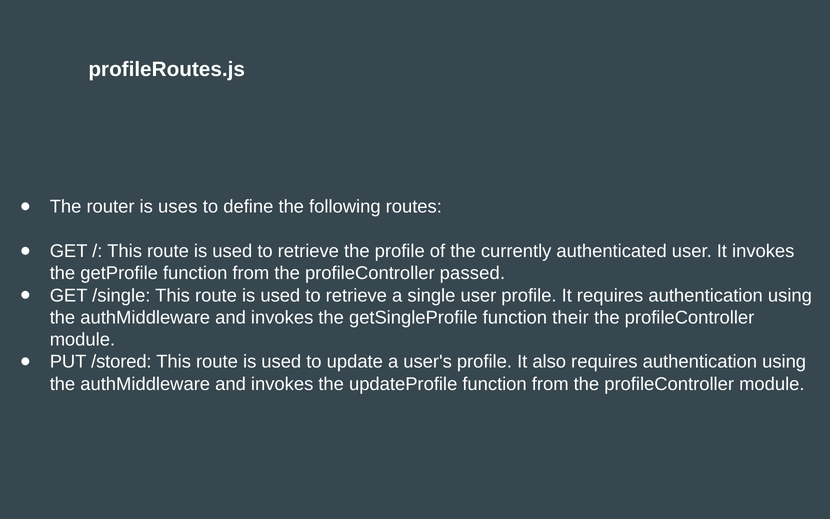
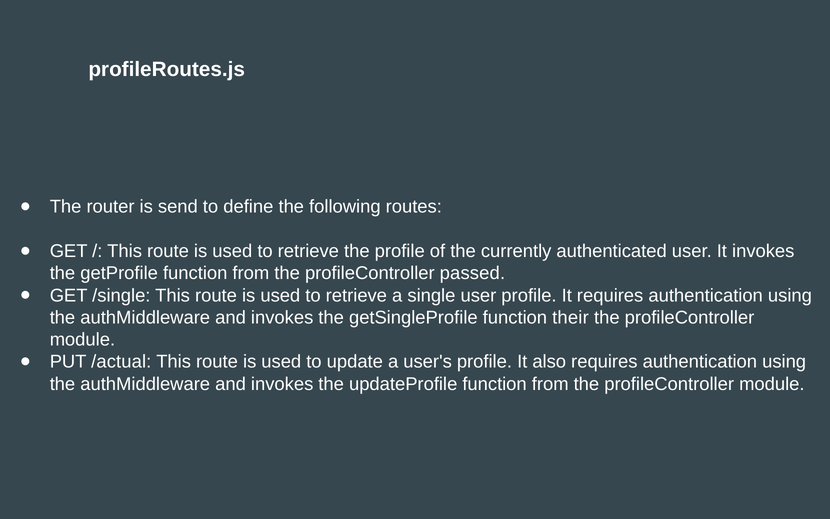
uses: uses -> send (178, 207)
/stored: /stored -> /actual (121, 362)
